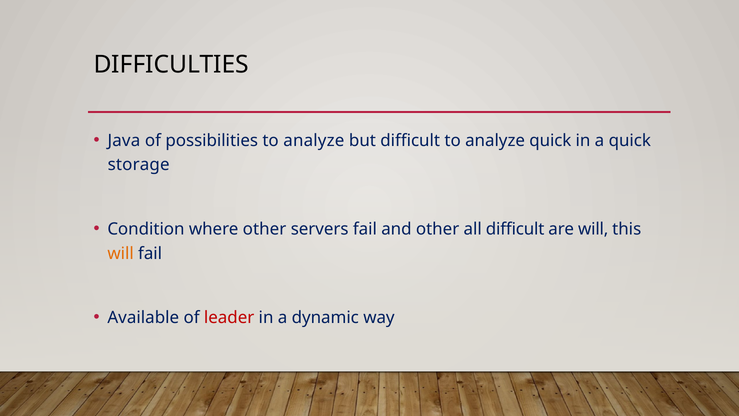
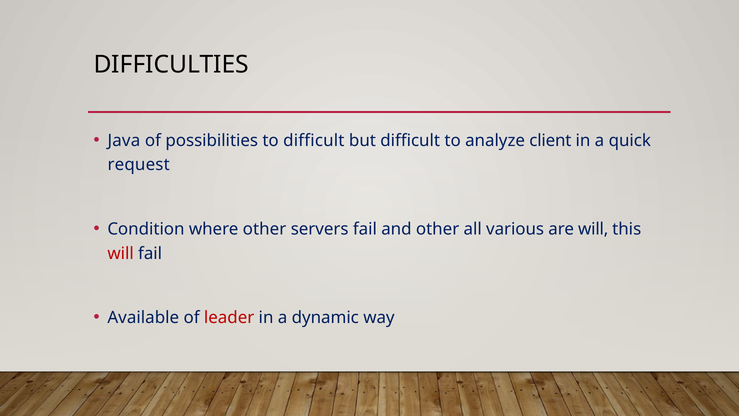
possibilities to analyze: analyze -> difficult (314, 140)
analyze quick: quick -> client (550, 140)
storage: storage -> request (139, 165)
all difficult: difficult -> various (515, 229)
will colour: orange -> red (121, 253)
